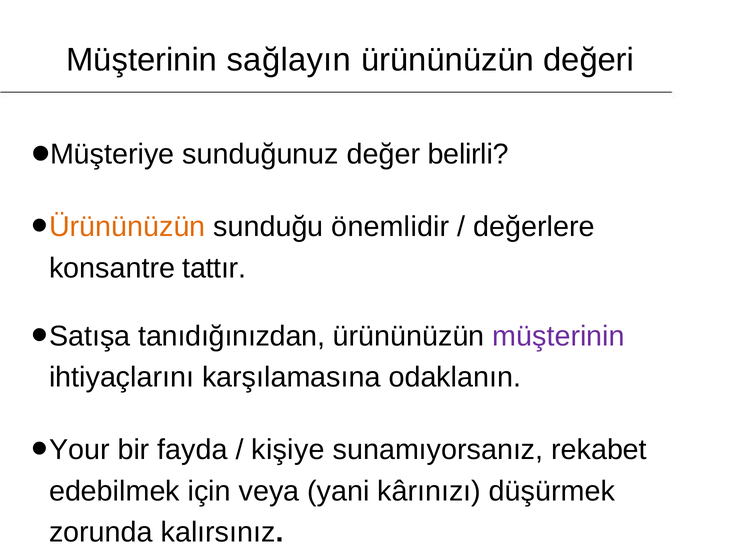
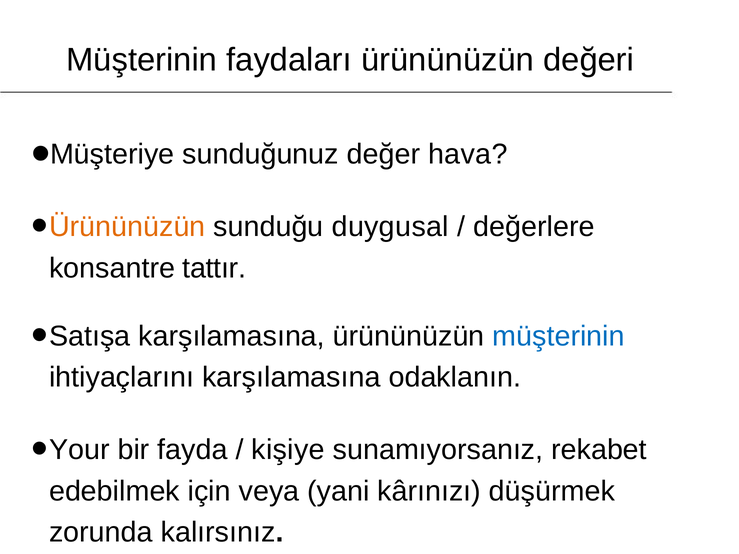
sağlayın: sağlayın -> faydaları (289, 60)
belirli: belirli -> hava (468, 155)
önemlidir: önemlidir -> duygusal (390, 227)
Satışa tanıdığınızdan: tanıdığınızdan -> karşılamasına (232, 336)
müşterinin colour: purple -> blue (559, 336)
